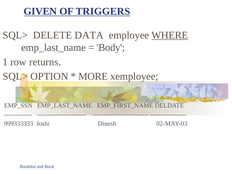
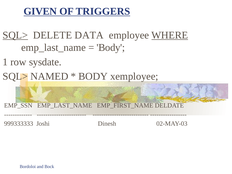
SQL> underline: none -> present (15, 35)
returns: returns -> sysdate (45, 62)
OPTION: OPTION -> NAMED (49, 76)
MORE: MORE -> BODY (93, 76)
